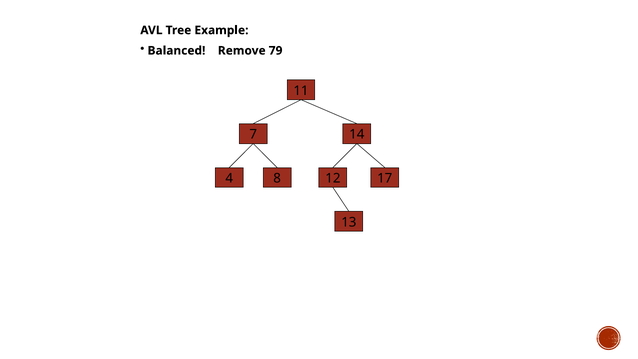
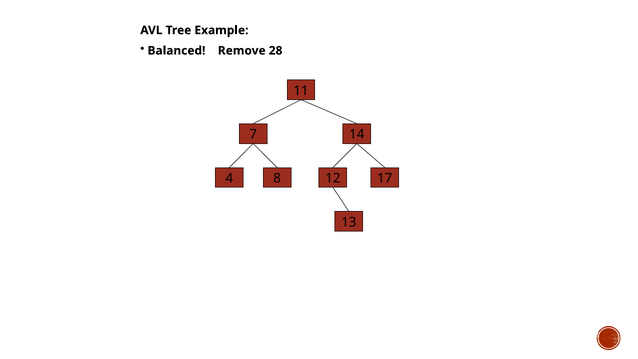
79: 79 -> 28 (276, 51)
